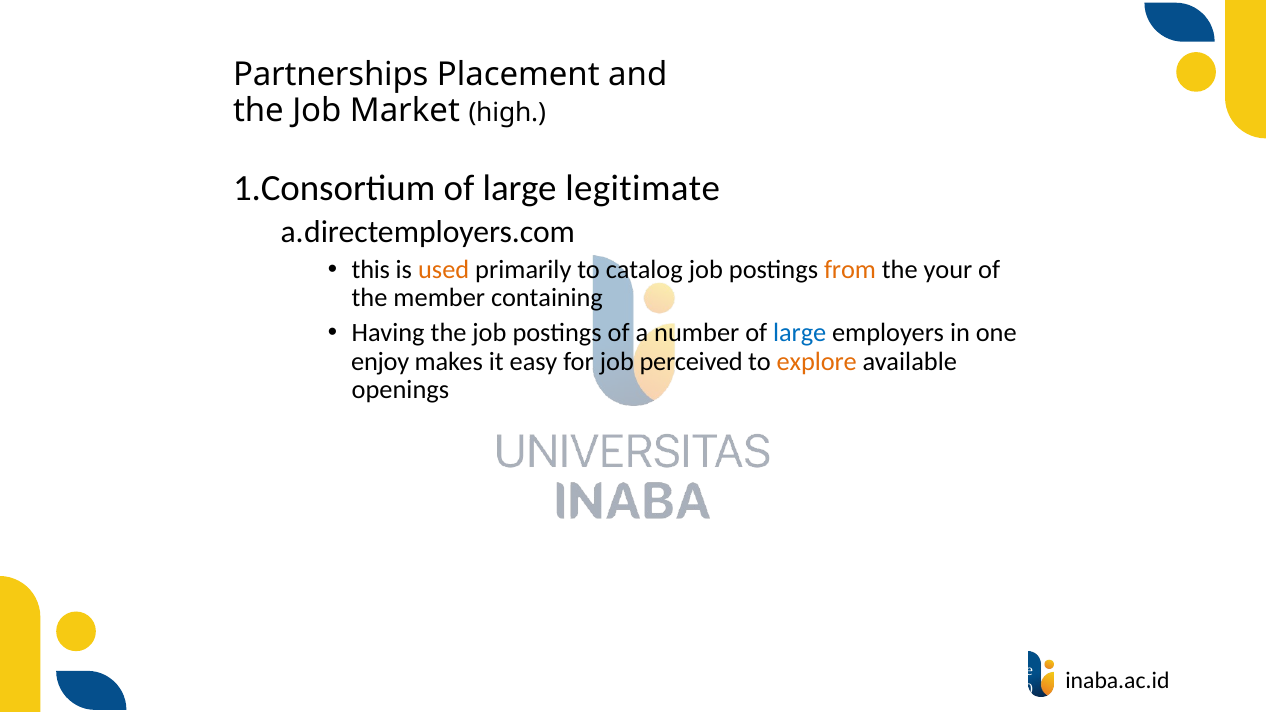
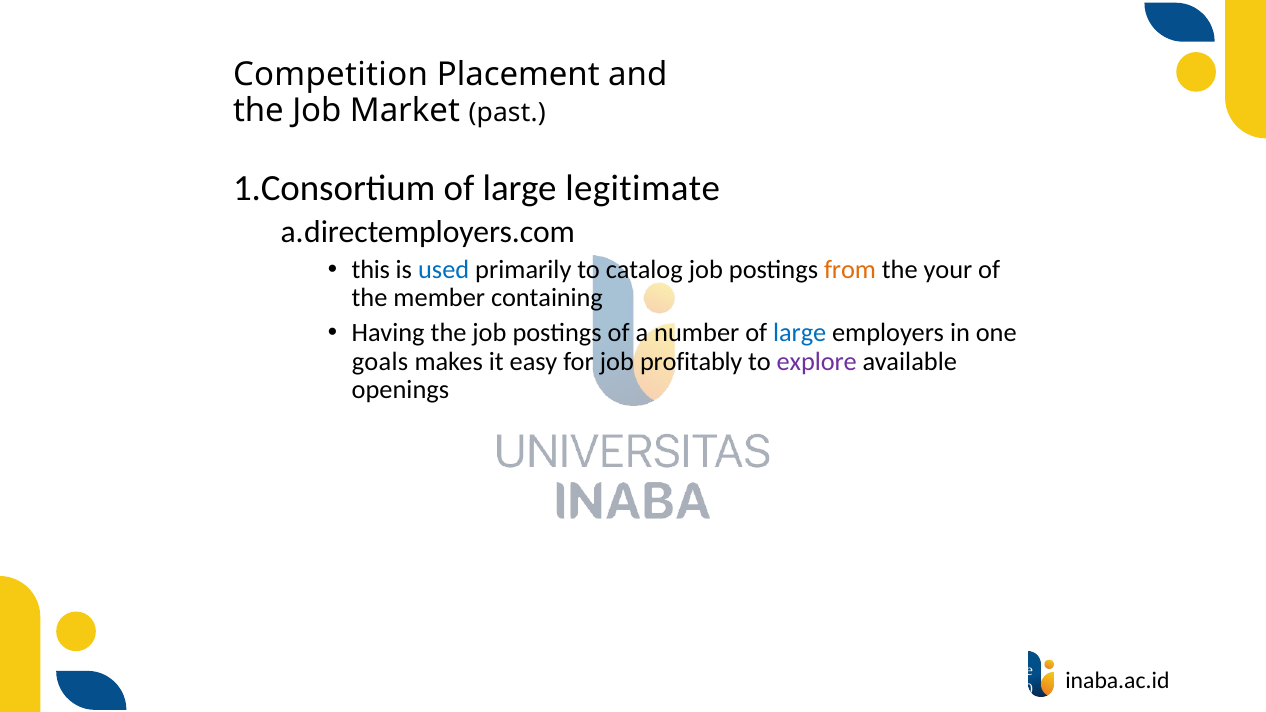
Partnerships: Partnerships -> Competition (330, 75)
high: high -> past (507, 112)
used colour: orange -> blue (444, 270)
enjoy: enjoy -> goals (380, 362)
perceived: perceived -> profitably (691, 362)
explore colour: orange -> purple (817, 362)
